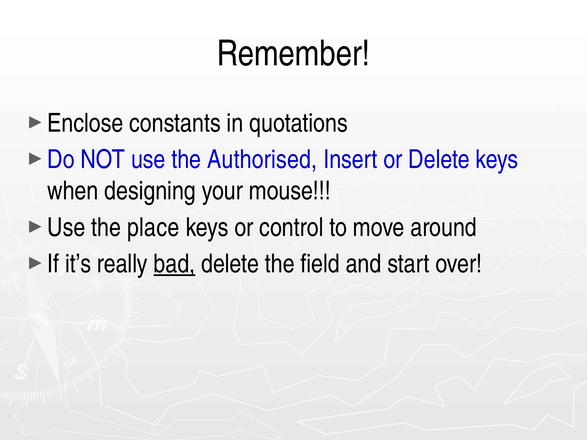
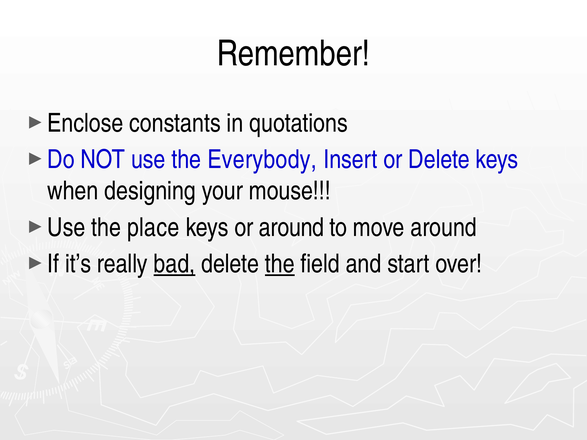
Authorised: Authorised -> Everybody (262, 160)
or control: control -> around (292, 228)
the underline: none -> present (280, 264)
